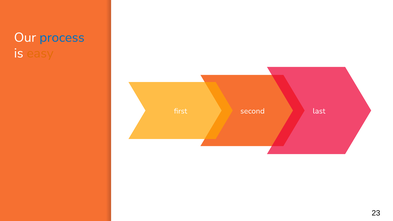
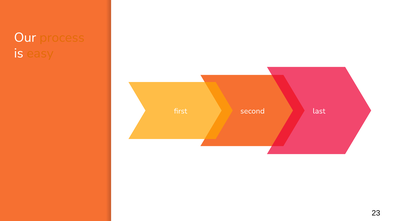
process colour: blue -> orange (62, 37)
